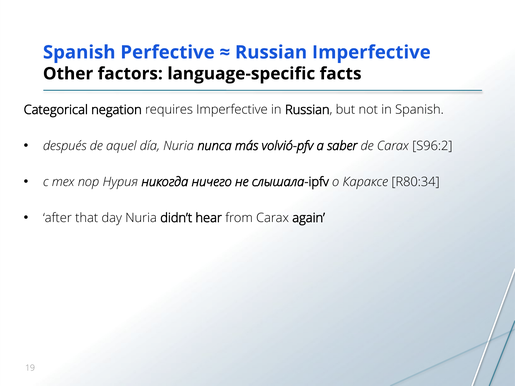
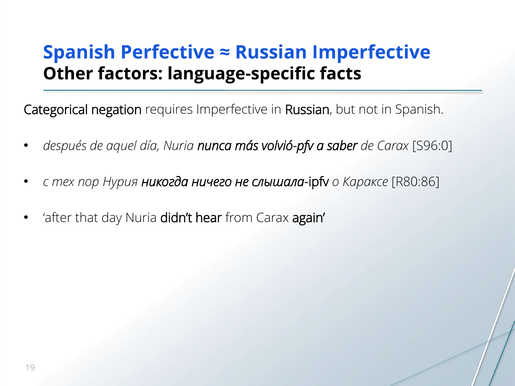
S96:2: S96:2 -> S96:0 (432, 146)
R80:34: R80:34 -> R80:86 (416, 182)
